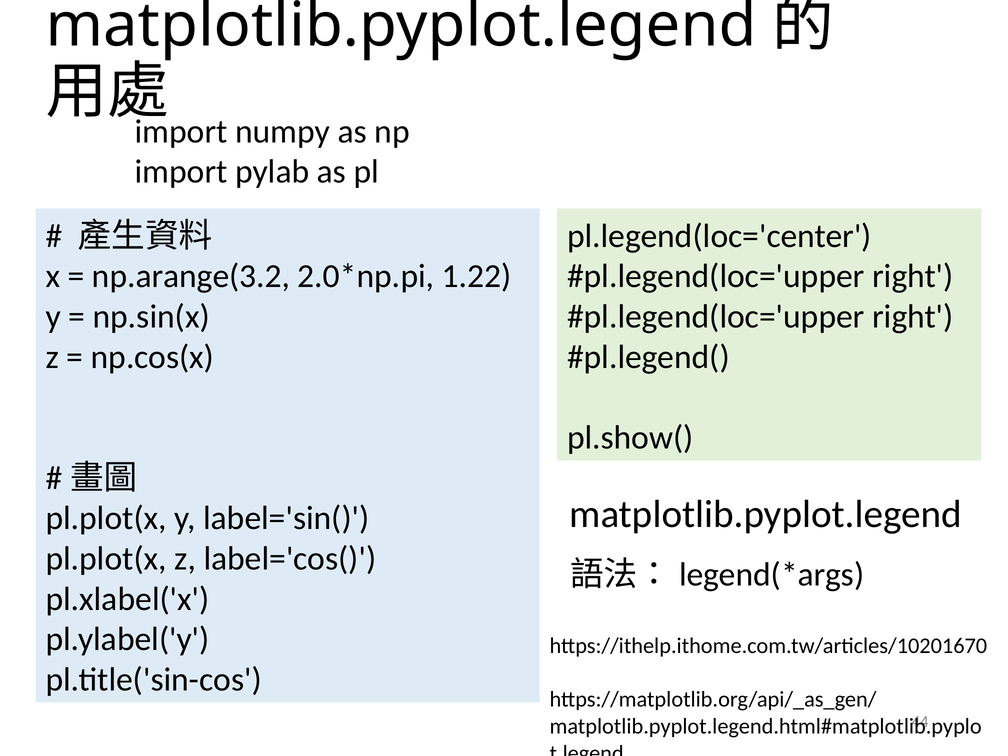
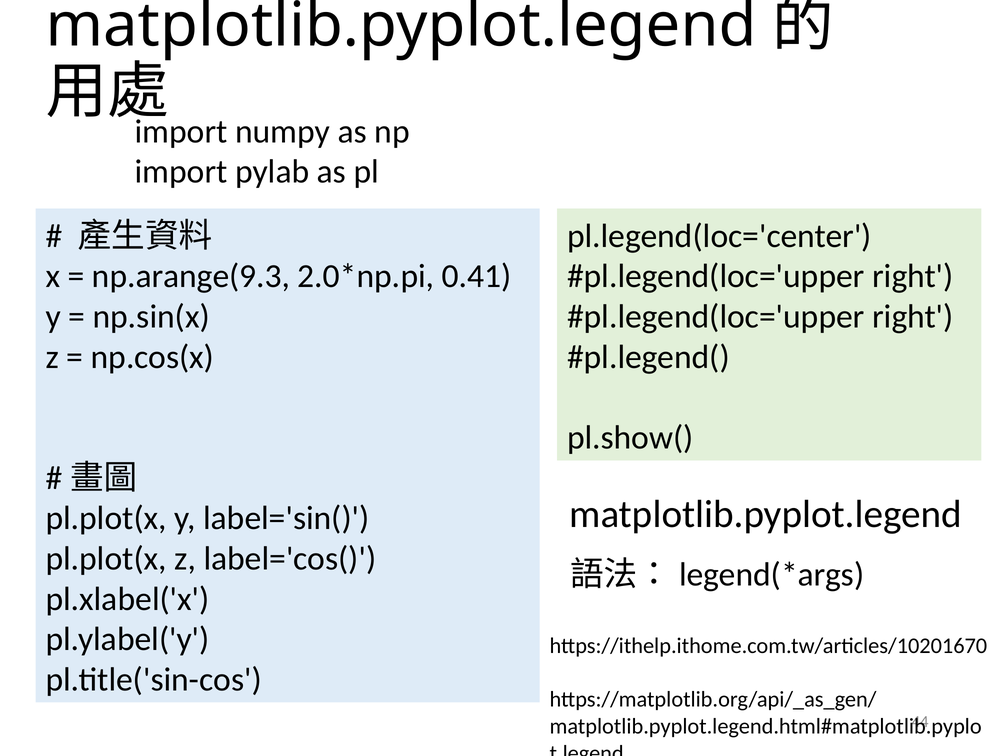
np.arange(3.2: np.arange(3.2 -> np.arange(9.3 (191, 276)
1.22: 1.22 -> 0.41 (477, 276)
